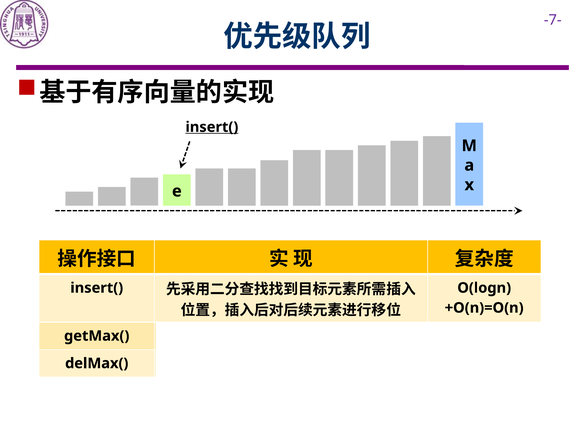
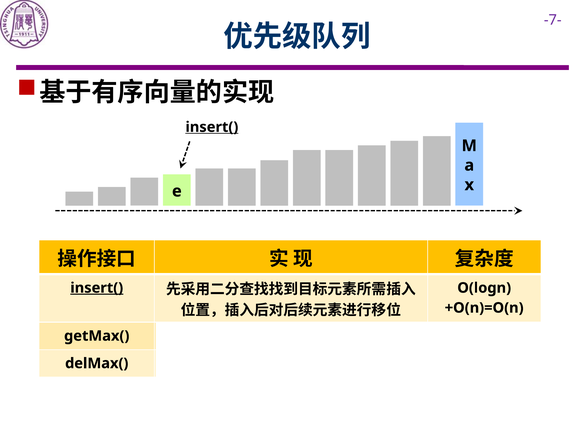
insert( underline: none -> present (97, 288)
